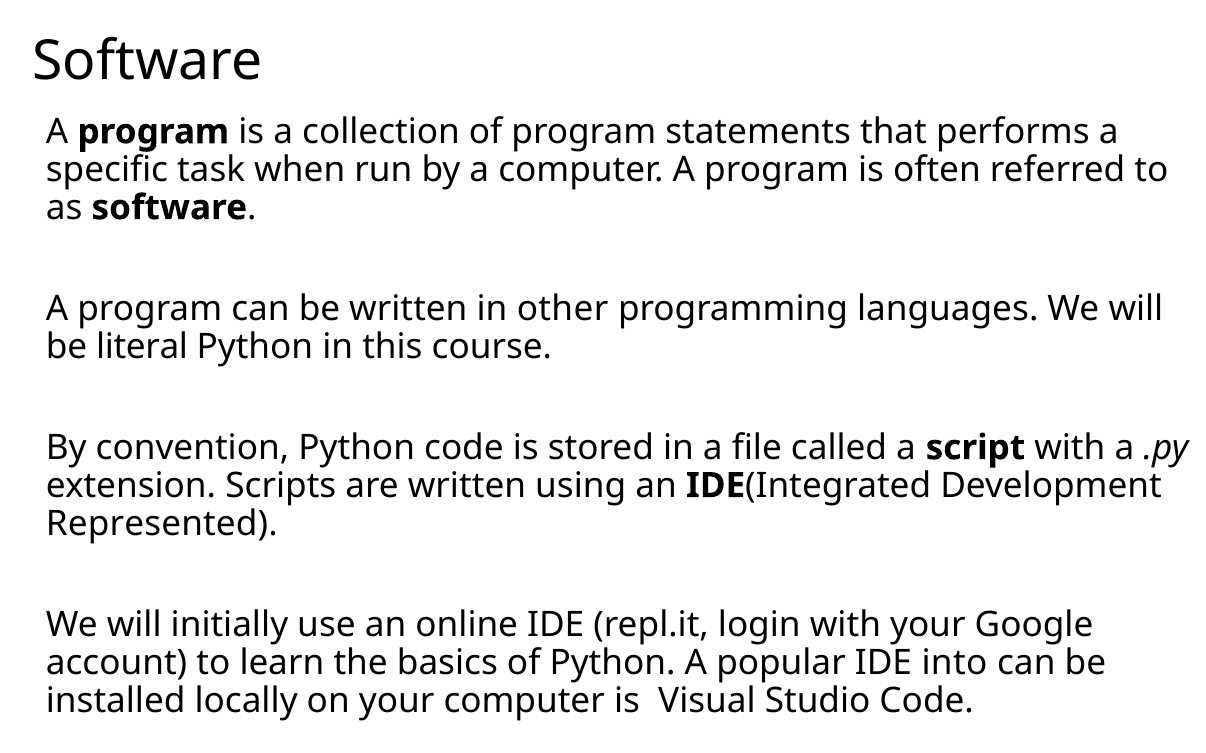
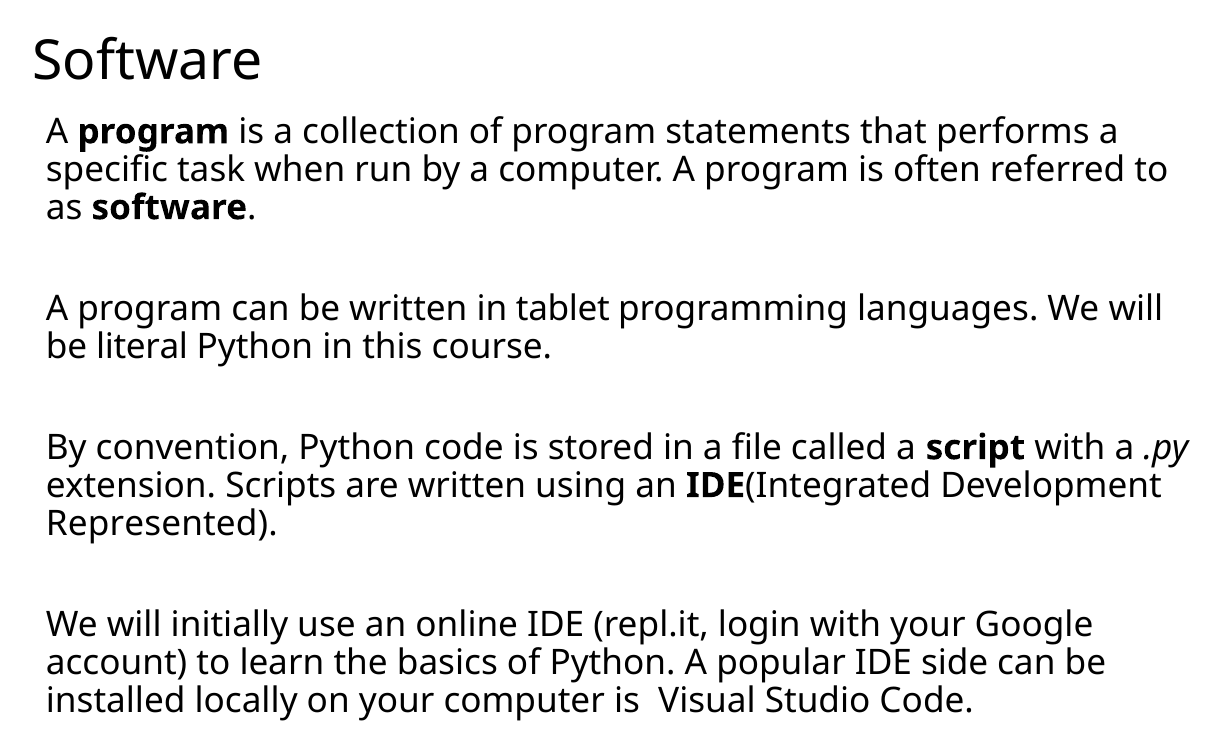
other: other -> tablet (563, 309)
into: into -> side (955, 663)
